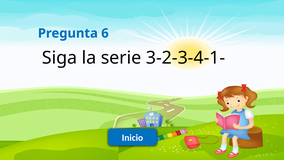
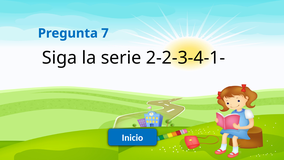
6: 6 -> 7 (105, 33)
3-2-3-4-1-: 3-2-3-4-1- -> 2-2-3-4-1- (186, 58)
